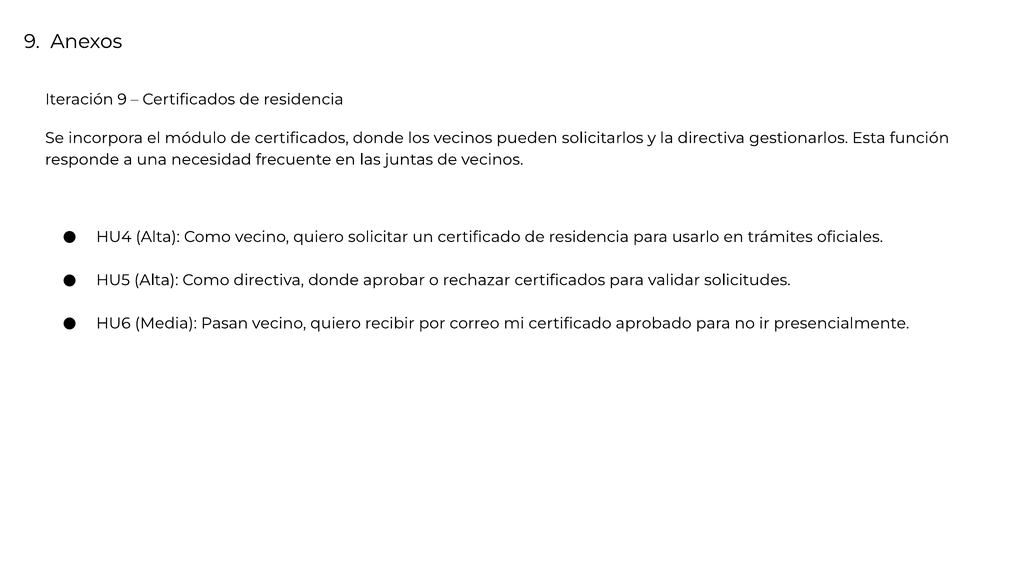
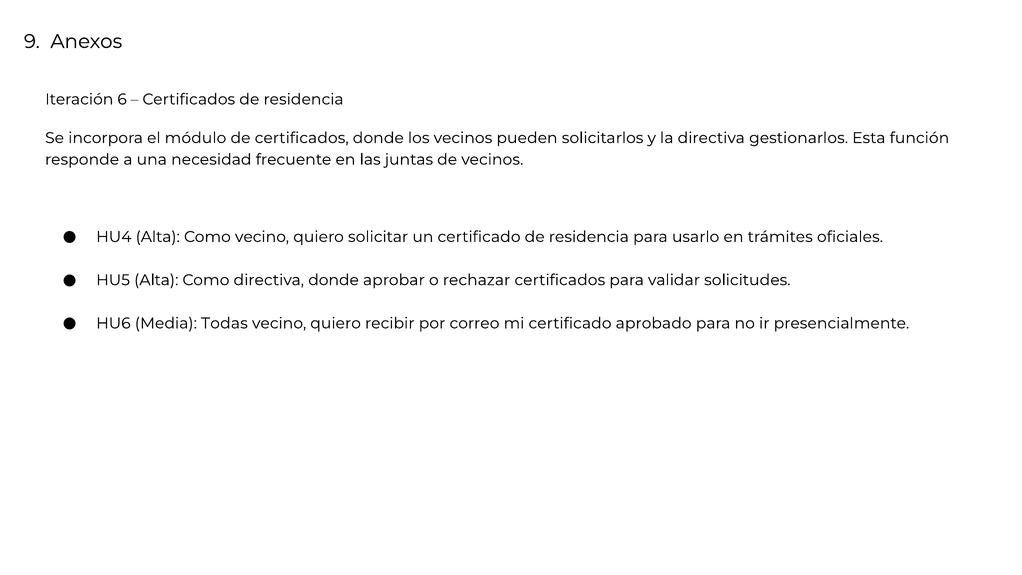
Iteración 9: 9 -> 6 (122, 99)
Pasan: Pasan -> Todas (224, 323)
